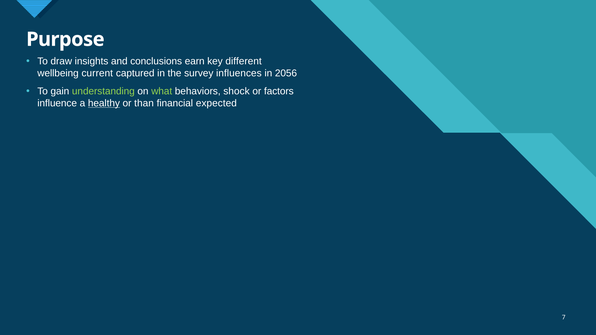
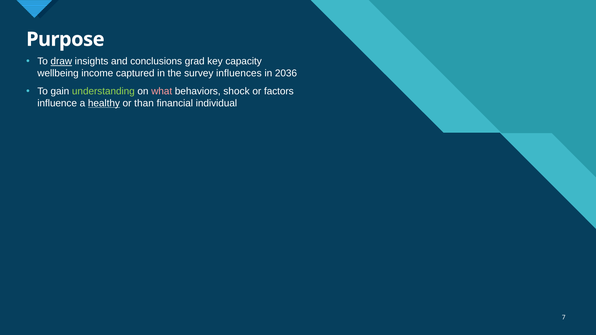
draw underline: none -> present (61, 61)
earn: earn -> grad (195, 61)
different: different -> capacity (244, 61)
current: current -> income (97, 73)
2056: 2056 -> 2036 (286, 73)
what colour: light green -> pink (162, 91)
expected: expected -> individual (216, 103)
